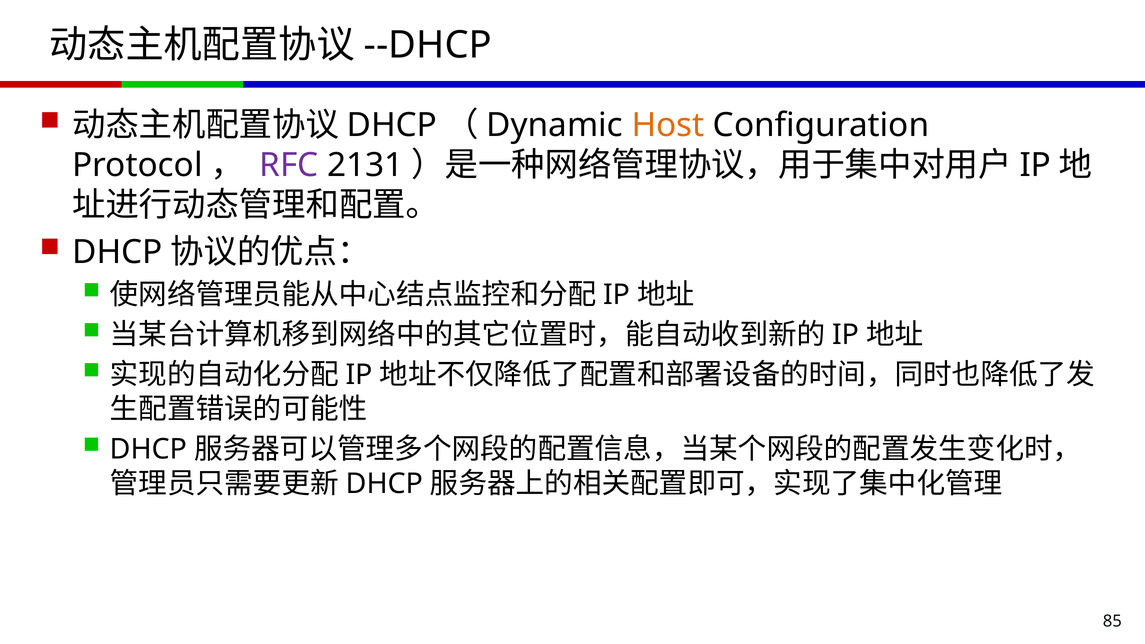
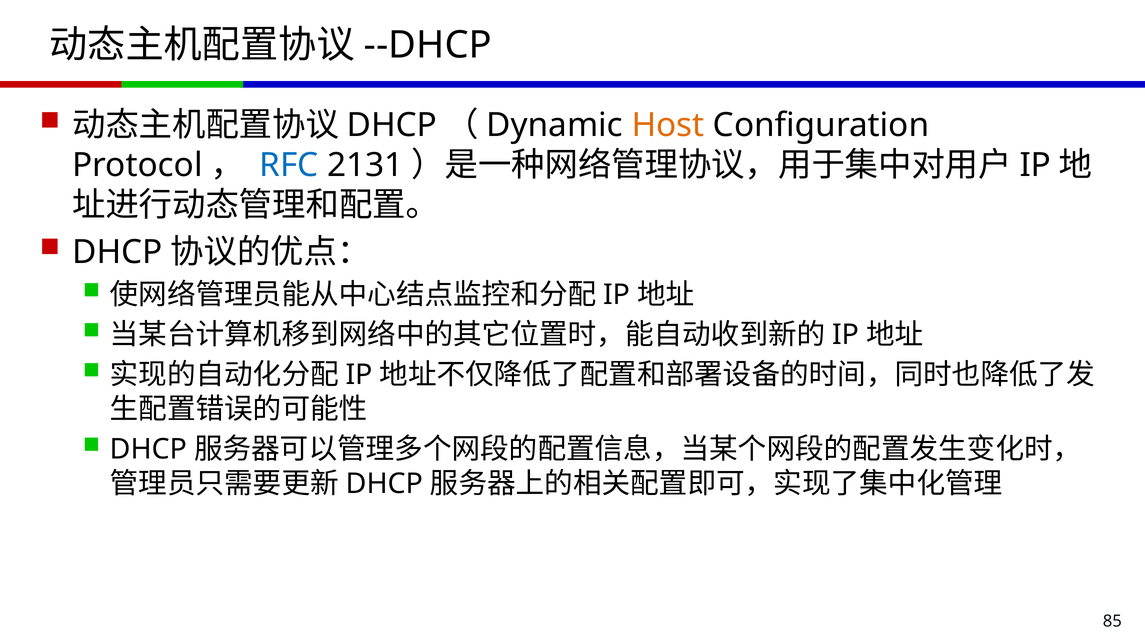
RFC colour: purple -> blue (289, 165)
